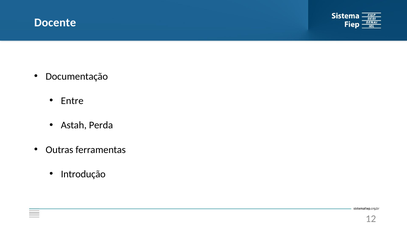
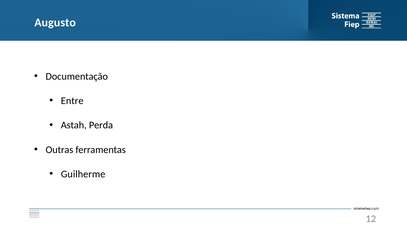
Docente: Docente -> Augusto (55, 22)
Introdução: Introdução -> Guilherme (83, 174)
